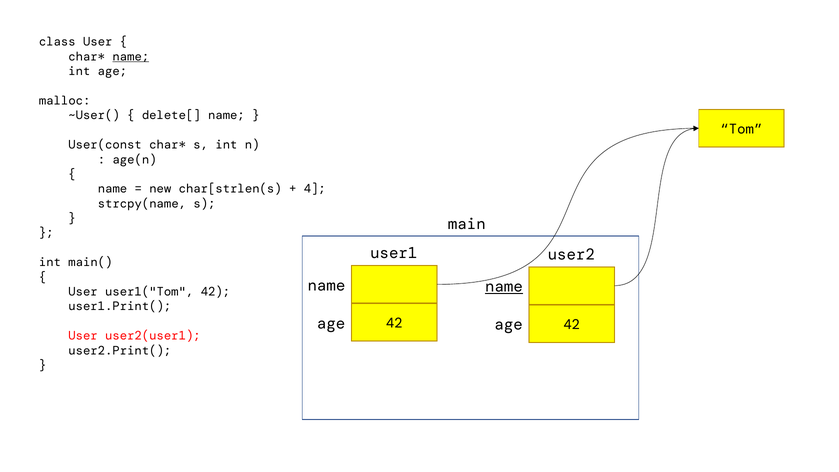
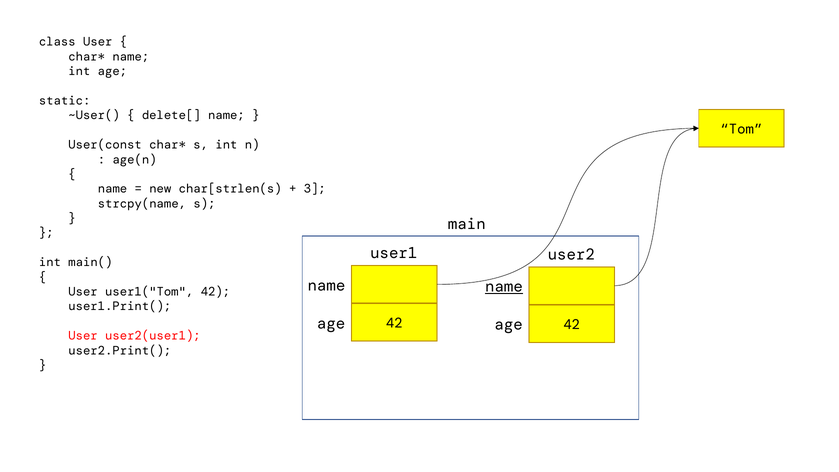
name underline: present -> none (131, 57)
malloc: malloc -> static (65, 101)
4: 4 -> 3 (315, 189)
